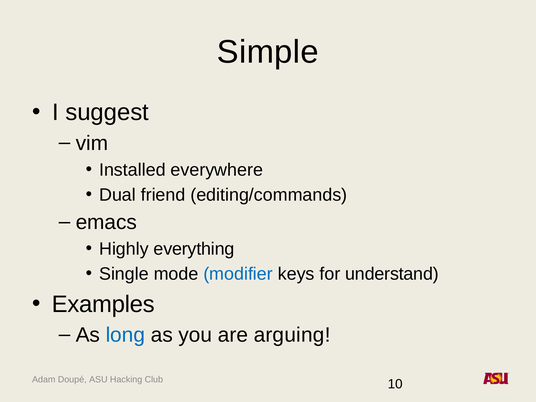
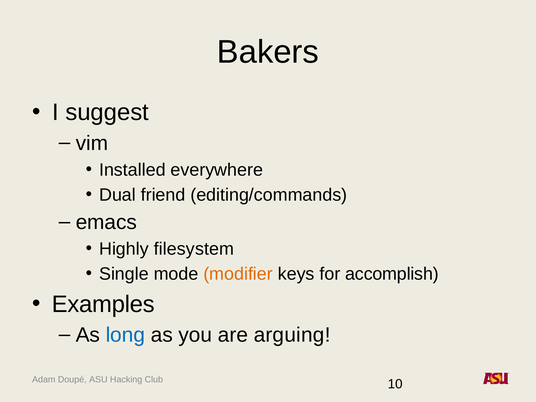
Simple: Simple -> Bakers (268, 52)
everything: everything -> filesystem (194, 249)
modifier colour: blue -> orange (238, 274)
understand: understand -> accomplish (392, 274)
